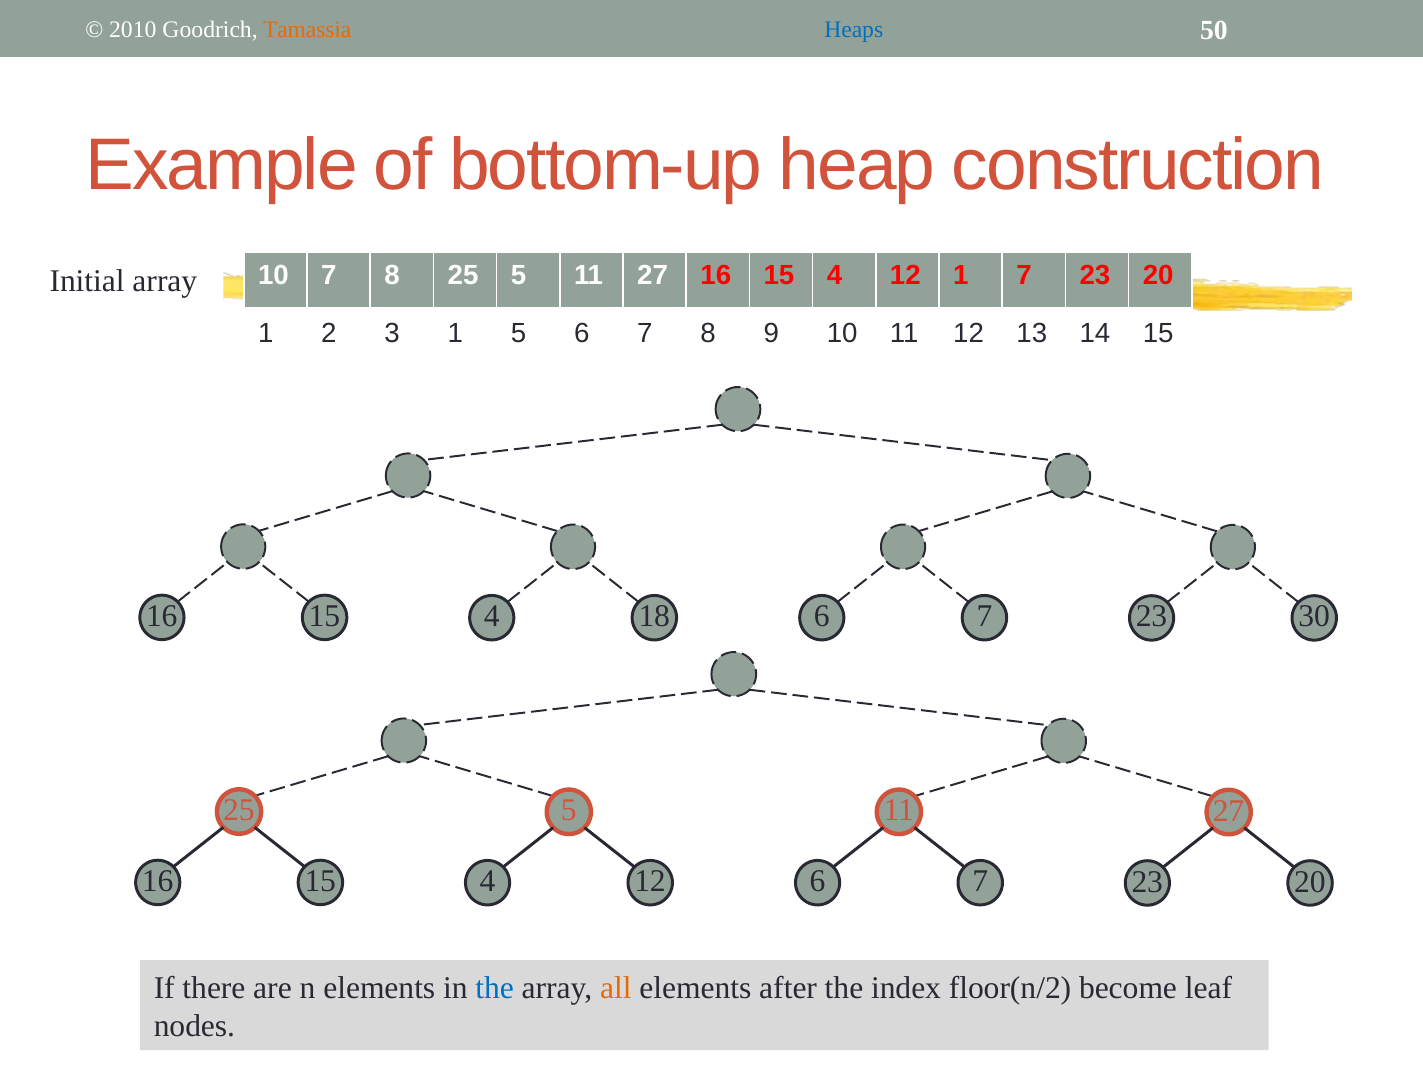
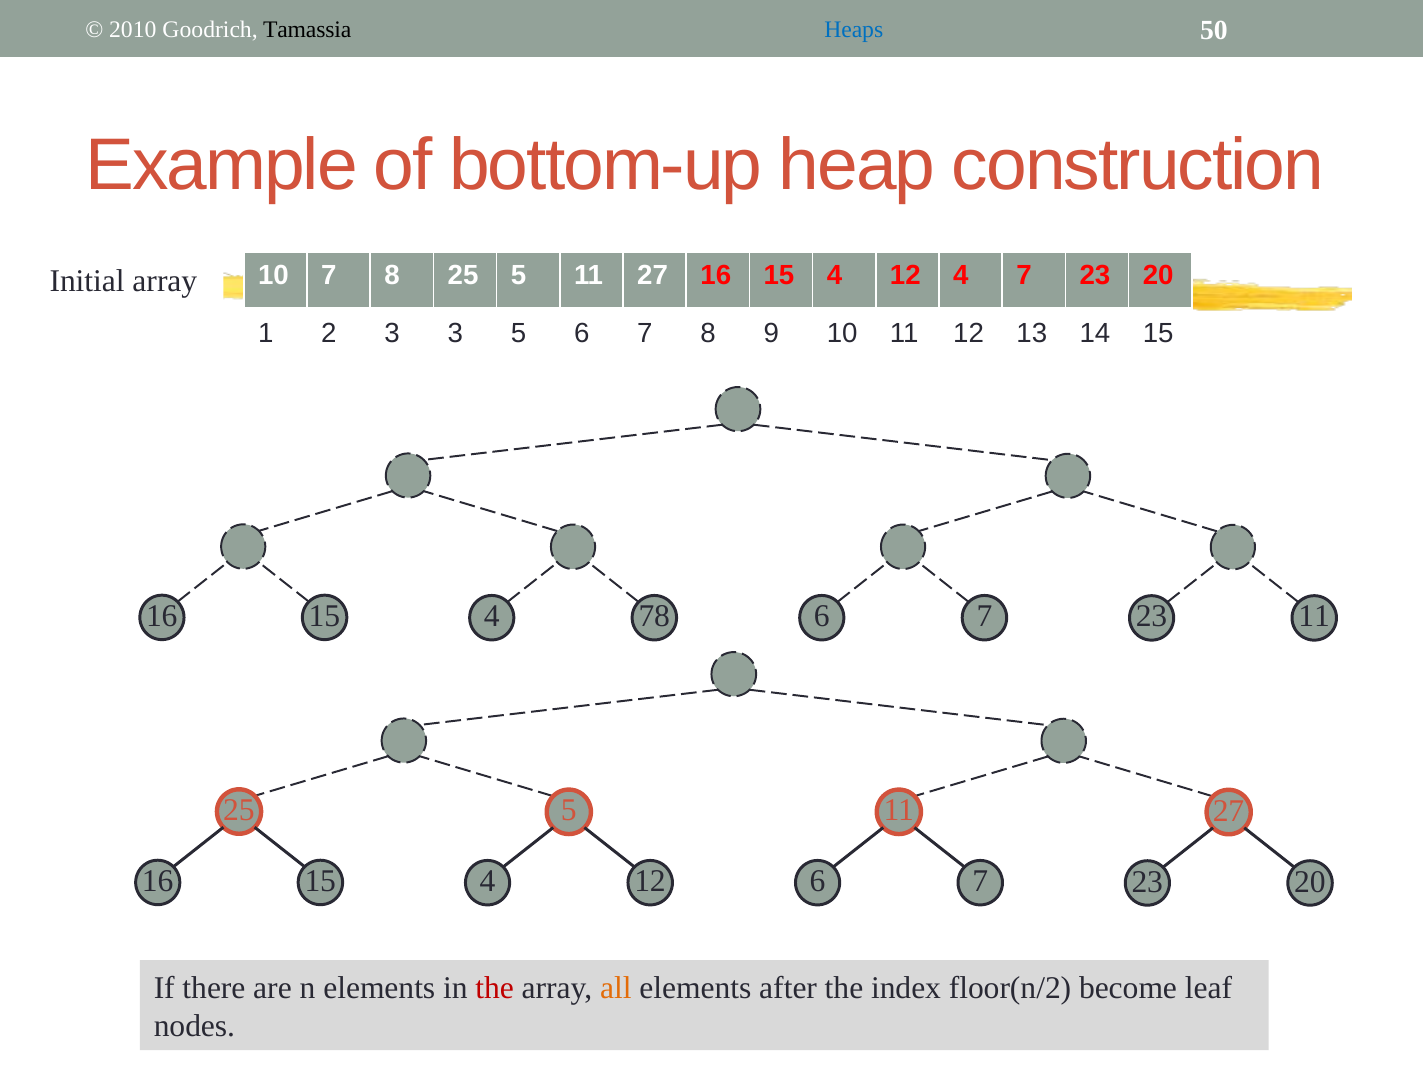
Tamassia colour: orange -> black (307, 30)
4 12 1: 1 -> 4 (961, 275)
3 1: 1 -> 3 (455, 333)
18: 18 -> 78 (654, 616)
6 30: 30 -> 11 (1314, 617)
the colour: blue -> red (495, 989)
